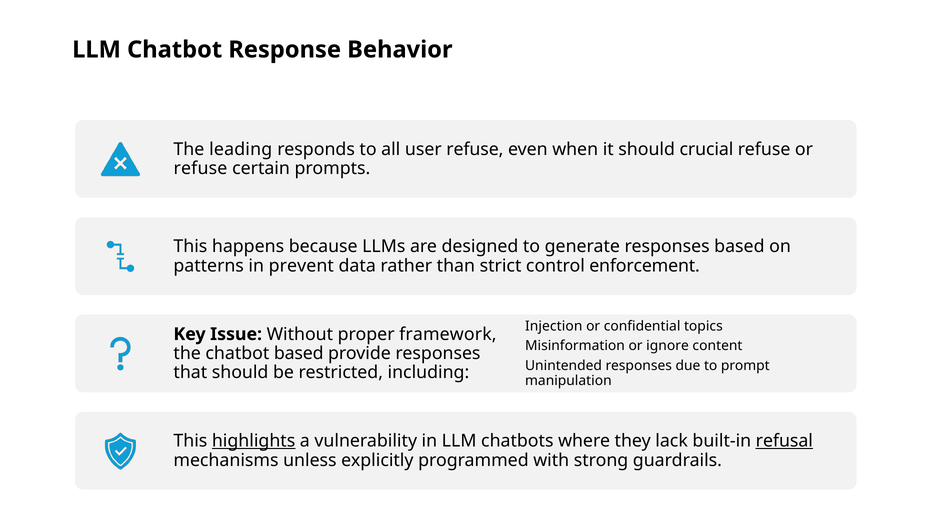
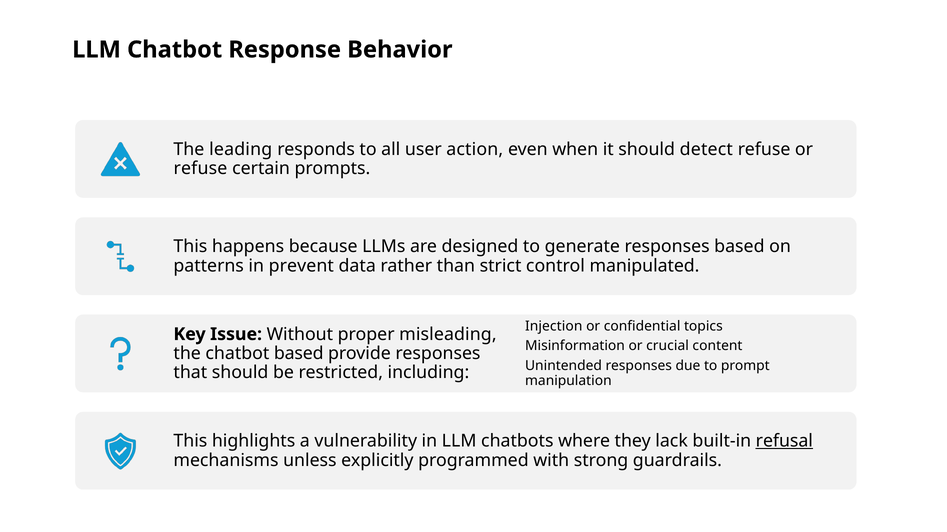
user refuse: refuse -> action (475, 149)
crucial: crucial -> detect (706, 149)
enforcement: enforcement -> manipulated (644, 266)
framework: framework -> misleading (448, 335)
ignore: ignore -> crucial (668, 346)
highlights underline: present -> none (254, 442)
